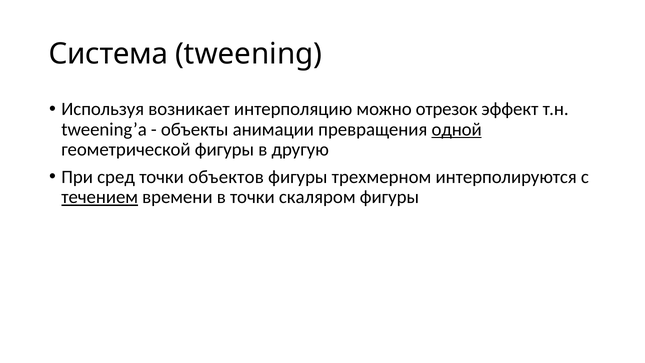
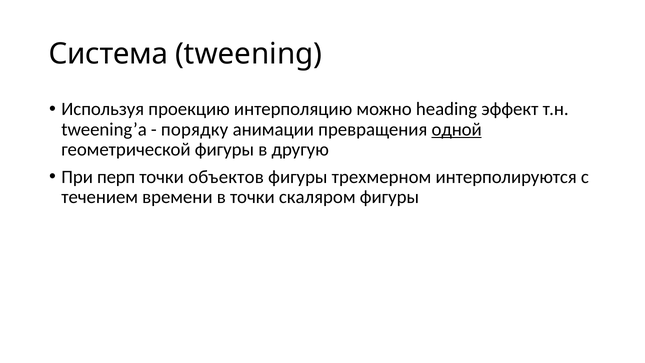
возникает: возникает -> проекцию (189, 109)
отрезок: отрезок -> heading (447, 109)
объекты: объекты -> порядку (195, 129)
сред: сред -> перп (116, 177)
течением underline: present -> none (100, 197)
